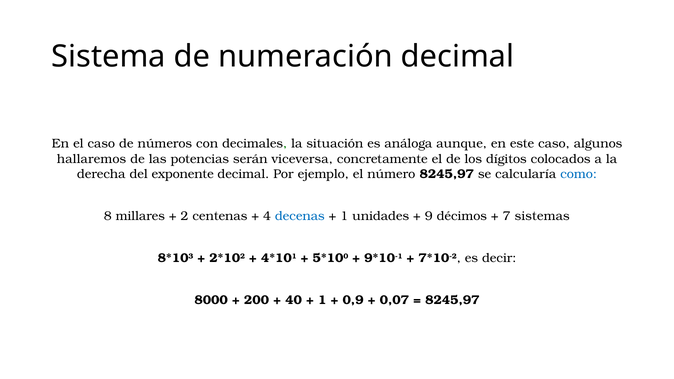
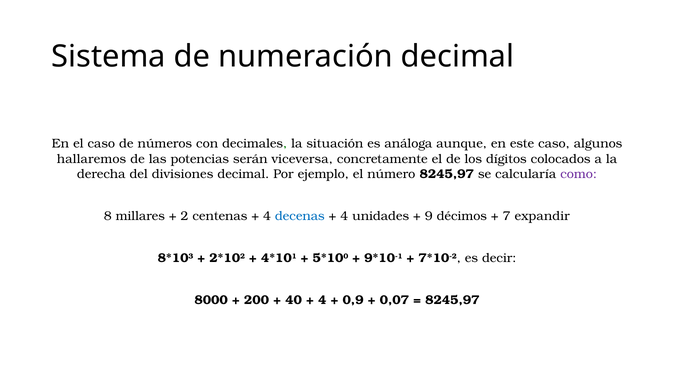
exponente: exponente -> divisiones (183, 174)
como colour: blue -> purple (579, 174)
1: 1 -> 4 (344, 216)
sistemas: sistemas -> expandir (542, 216)
1: 1 -> 4 (322, 300)
